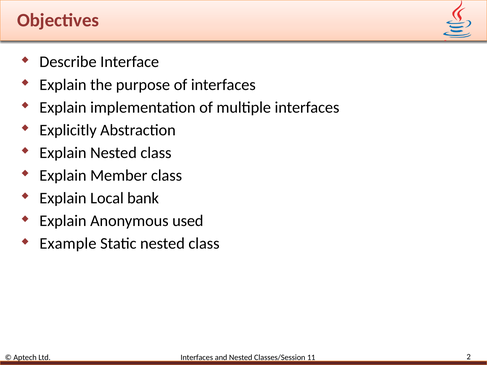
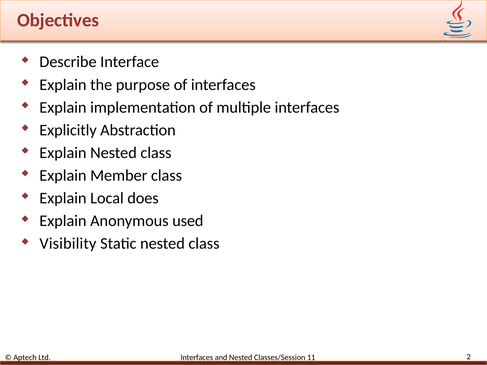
bank: bank -> does (143, 198)
Example: Example -> Visibility (68, 244)
